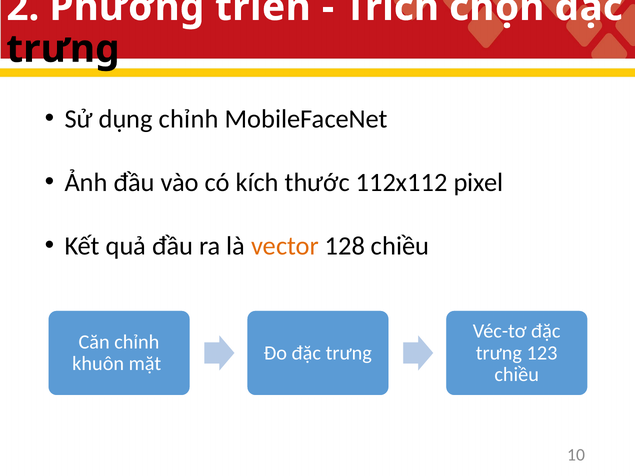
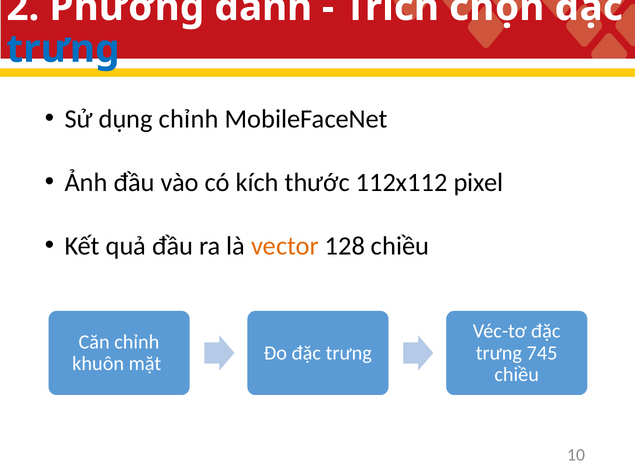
triển: triển -> đánh (263, 7)
trưng colour: black -> blue (63, 49)
123: 123 -> 745 (542, 353)
